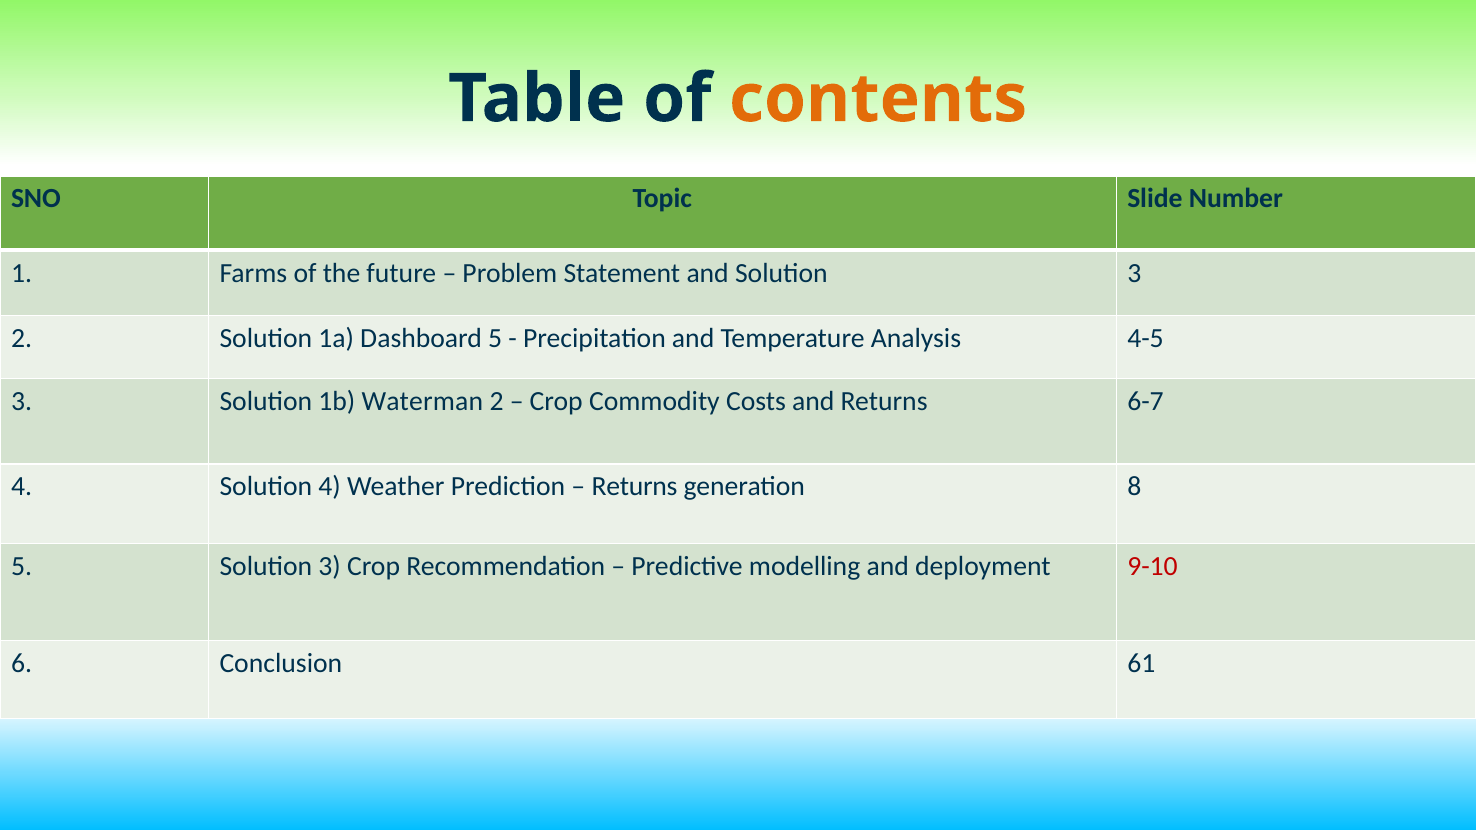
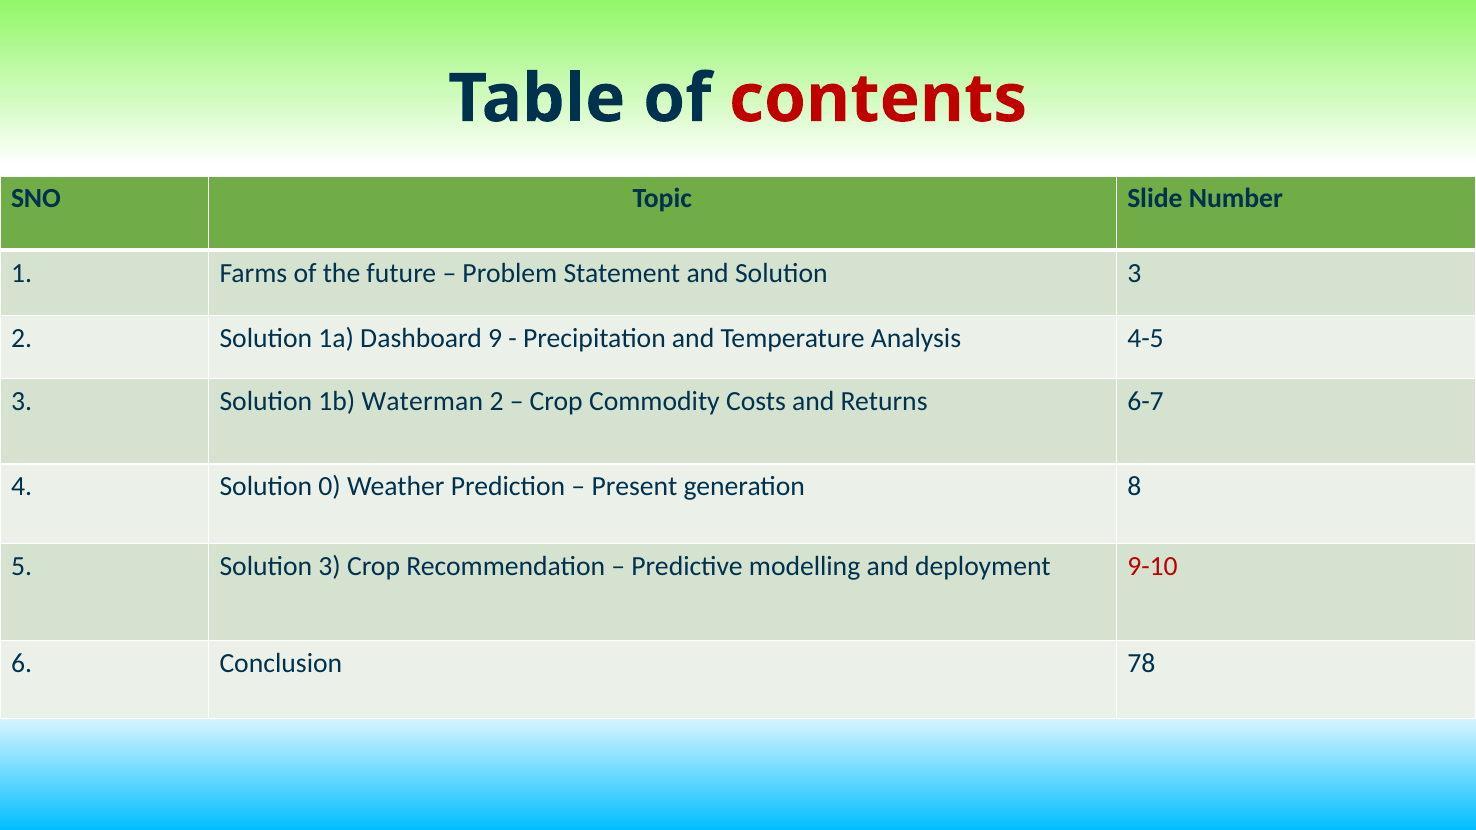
contents colour: orange -> red (878, 99)
Dashboard 5: 5 -> 9 (495, 338)
Solution 4: 4 -> 0 (330, 487)
Returns: Returns -> Present (634, 487)
61: 61 -> 78 (1141, 664)
